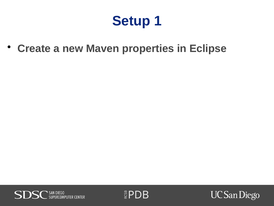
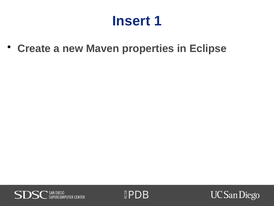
Setup: Setup -> Insert (131, 21)
